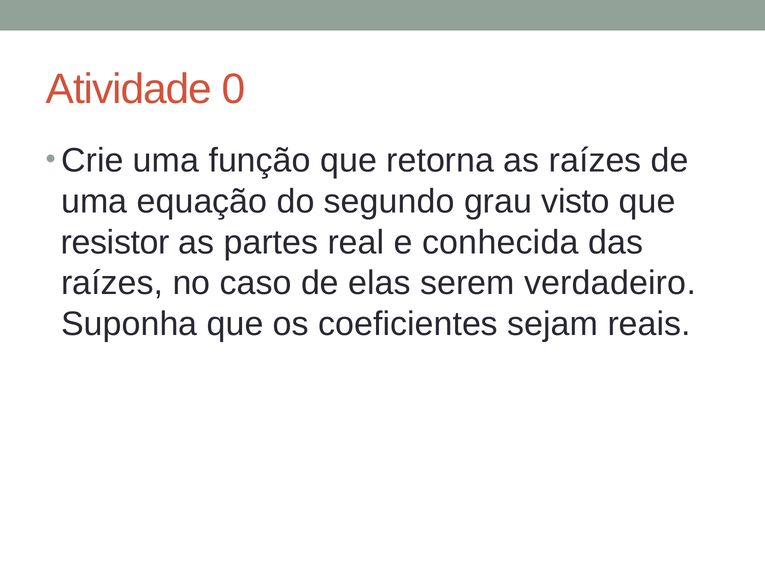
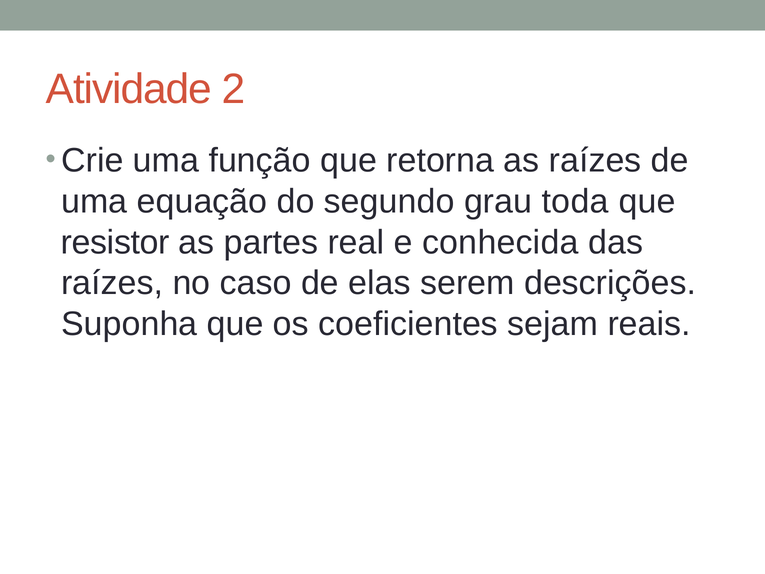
0: 0 -> 2 (234, 89)
visto: visto -> toda (575, 201)
verdadeiro: verdadeiro -> descrições (610, 283)
